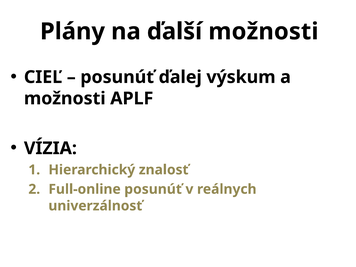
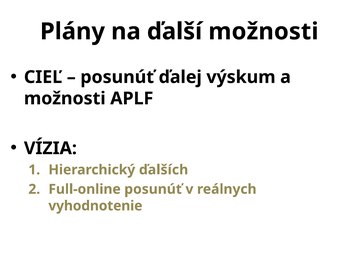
znalosť: znalosť -> ďalších (164, 170)
univerzálnosť: univerzálnosť -> vyhodnotenie (95, 206)
